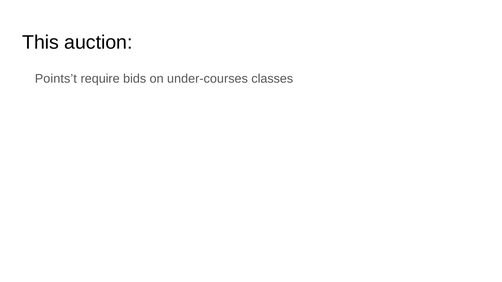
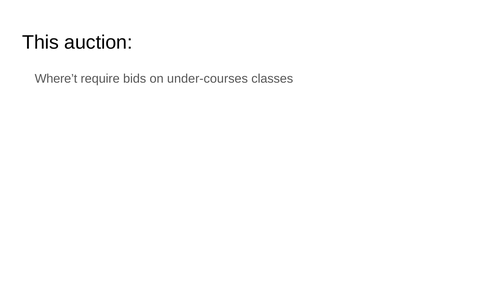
Points’t: Points’t -> Where’t (56, 79)
